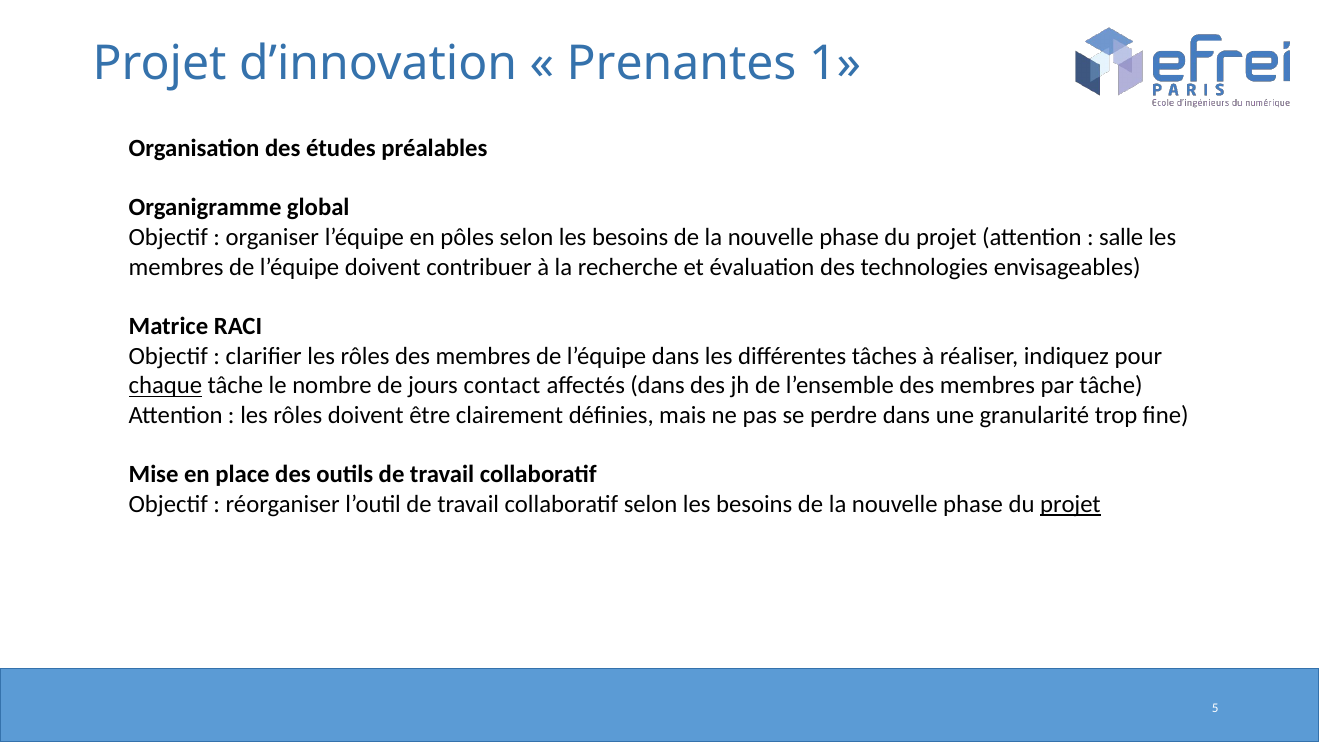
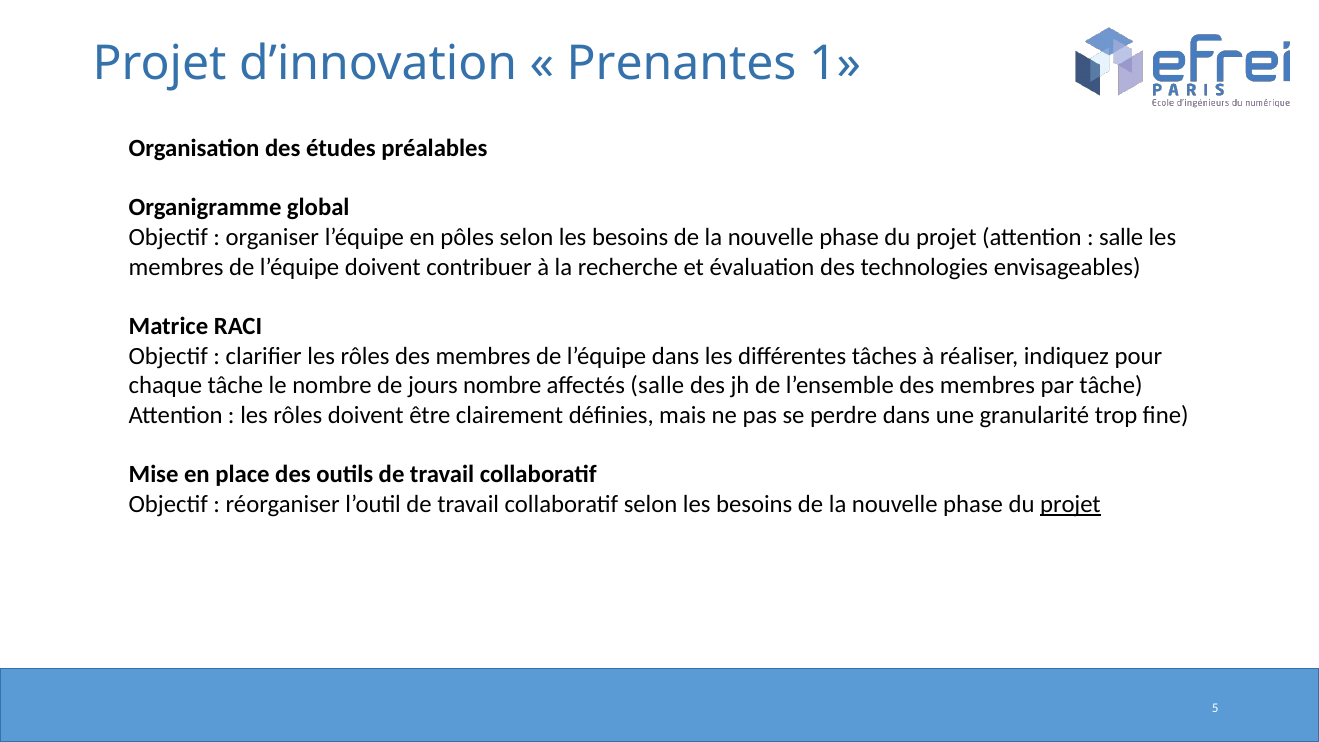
chaque underline: present -> none (165, 386)
jours contact: contact -> nombre (502, 386)
affectés dans: dans -> salle (657, 386)
